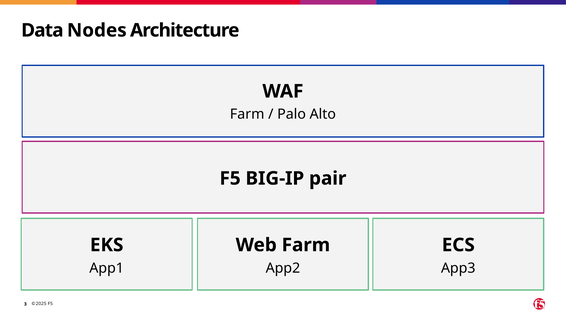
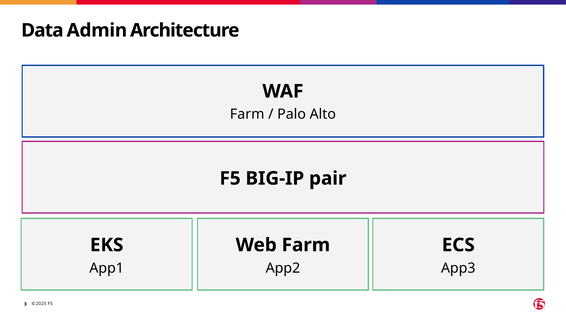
Nodes: Nodes -> Admin (97, 30)
